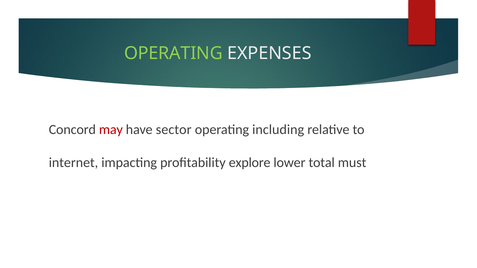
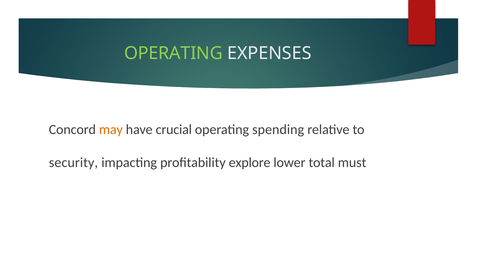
may colour: red -> orange (111, 130)
sector: sector -> crucial (174, 130)
including: including -> spending (278, 130)
internet: internet -> security (73, 163)
